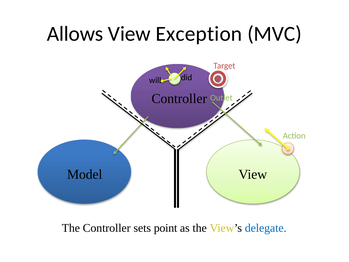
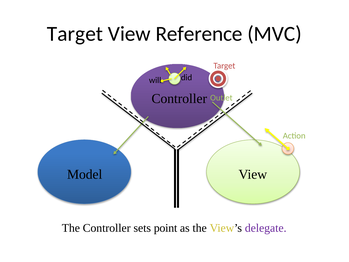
Allows: Allows -> Target (75, 34)
Exception: Exception -> Reference (199, 34)
delegate colour: blue -> purple (266, 228)
